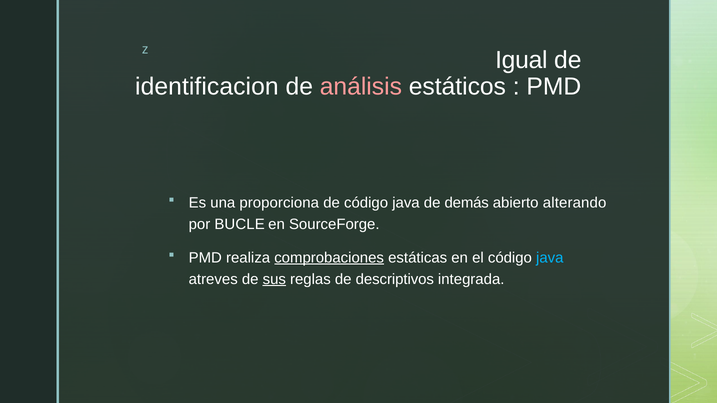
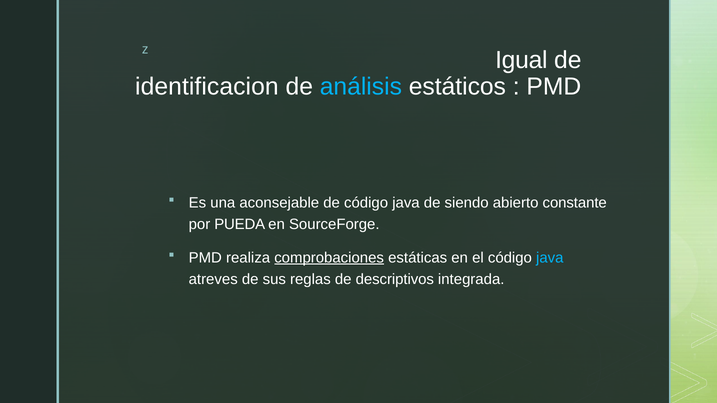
análisis colour: pink -> light blue (361, 87)
proporciona: proporciona -> aconsejable (279, 203)
demás: demás -> siendo (467, 203)
alterando: alterando -> constante (575, 203)
BUCLE: BUCLE -> PUEDA (240, 224)
sus underline: present -> none (274, 279)
